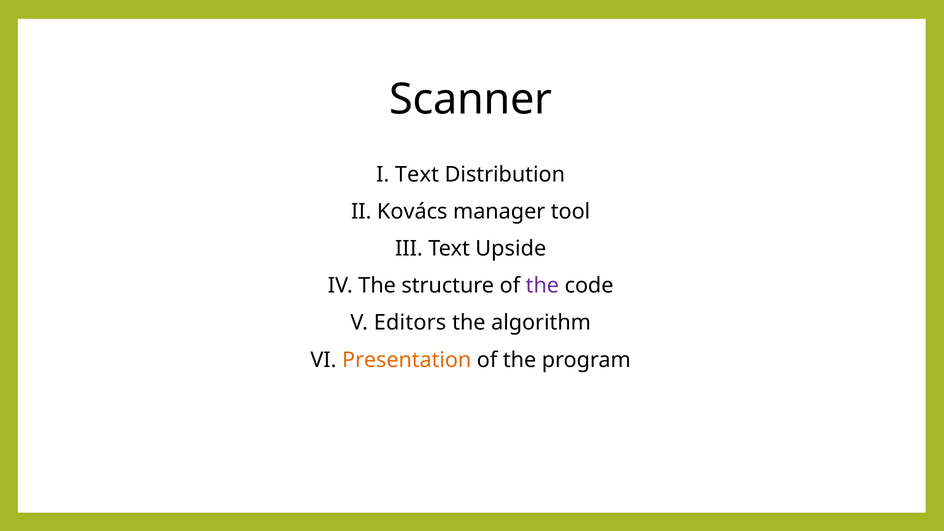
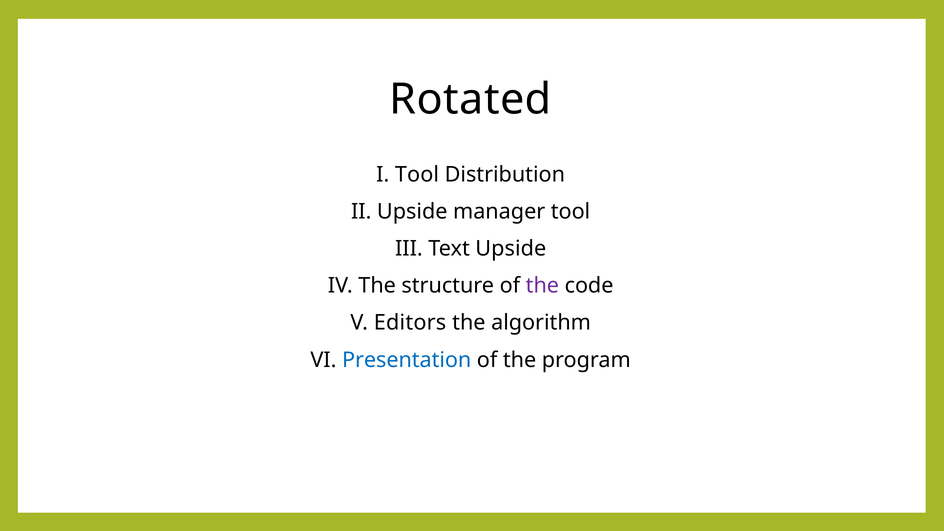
Scanner: Scanner -> Rotated (471, 99)
I Text: Text -> Tool (417, 174)
II Kovács: Kovács -> Upside (412, 211)
Presentation colour: orange -> blue (407, 360)
